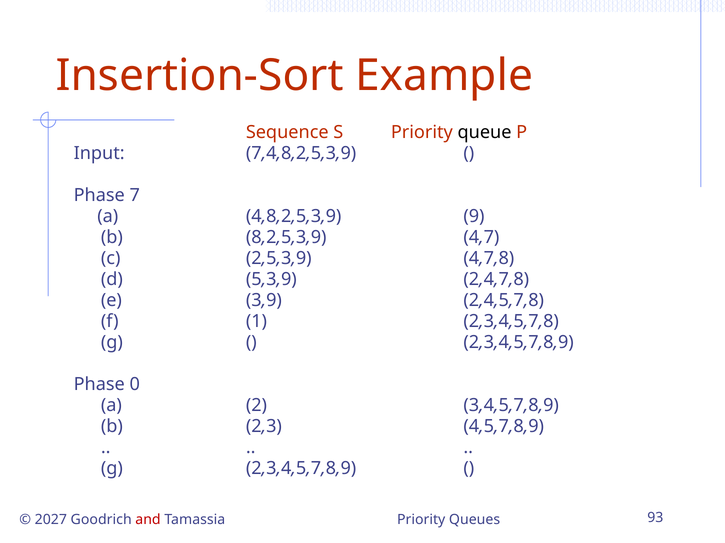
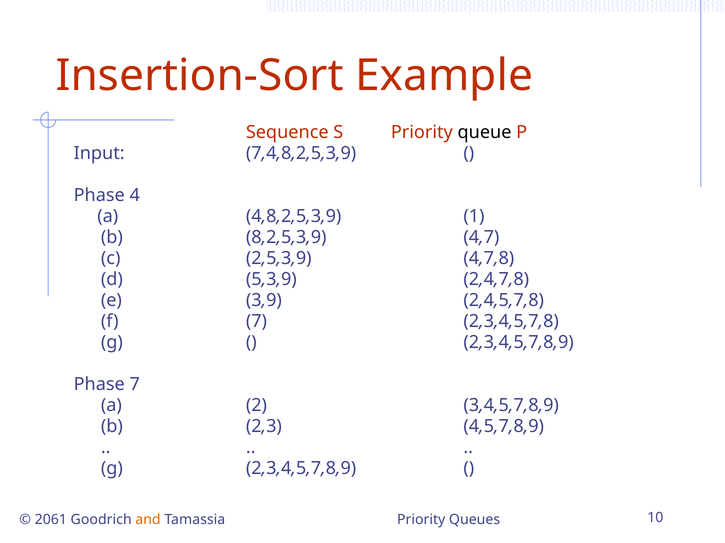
7: 7 -> 4 (135, 195)
9: 9 -> 1 (474, 217)
f 1: 1 -> 7 (256, 322)
Phase 0: 0 -> 7 (135, 385)
2027: 2027 -> 2061 (51, 521)
and colour: red -> orange (148, 521)
93: 93 -> 10 (655, 518)
